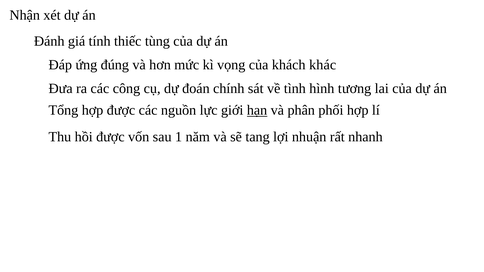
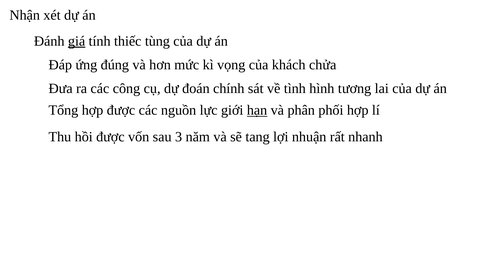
giá underline: none -> present (77, 41)
khác: khác -> chửa (323, 65)
1: 1 -> 3 (179, 137)
